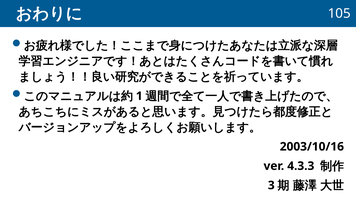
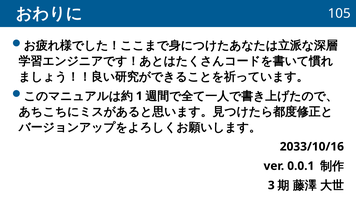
2003/10/16: 2003/10/16 -> 2033/10/16 (312, 147)
4.3.3: 4.3.3 -> 0.0.1 (301, 166)
